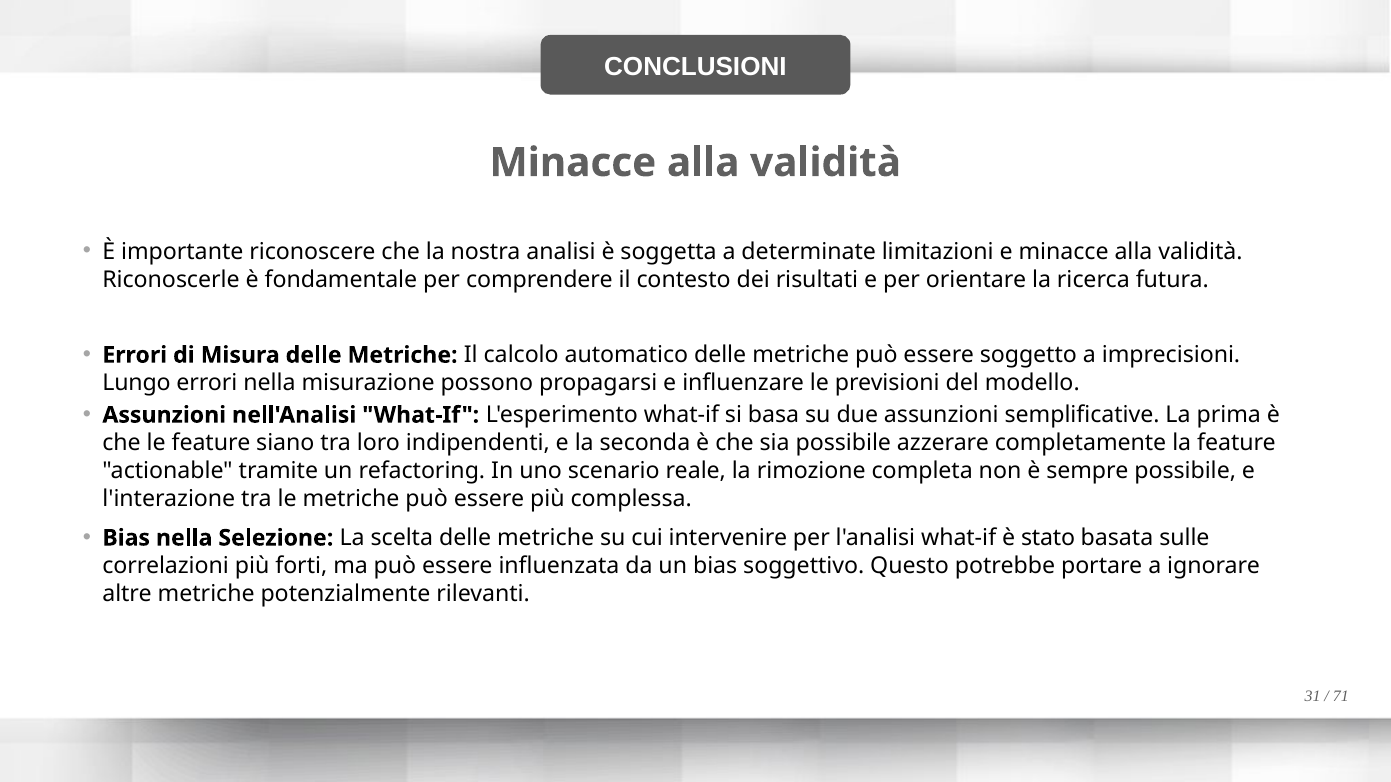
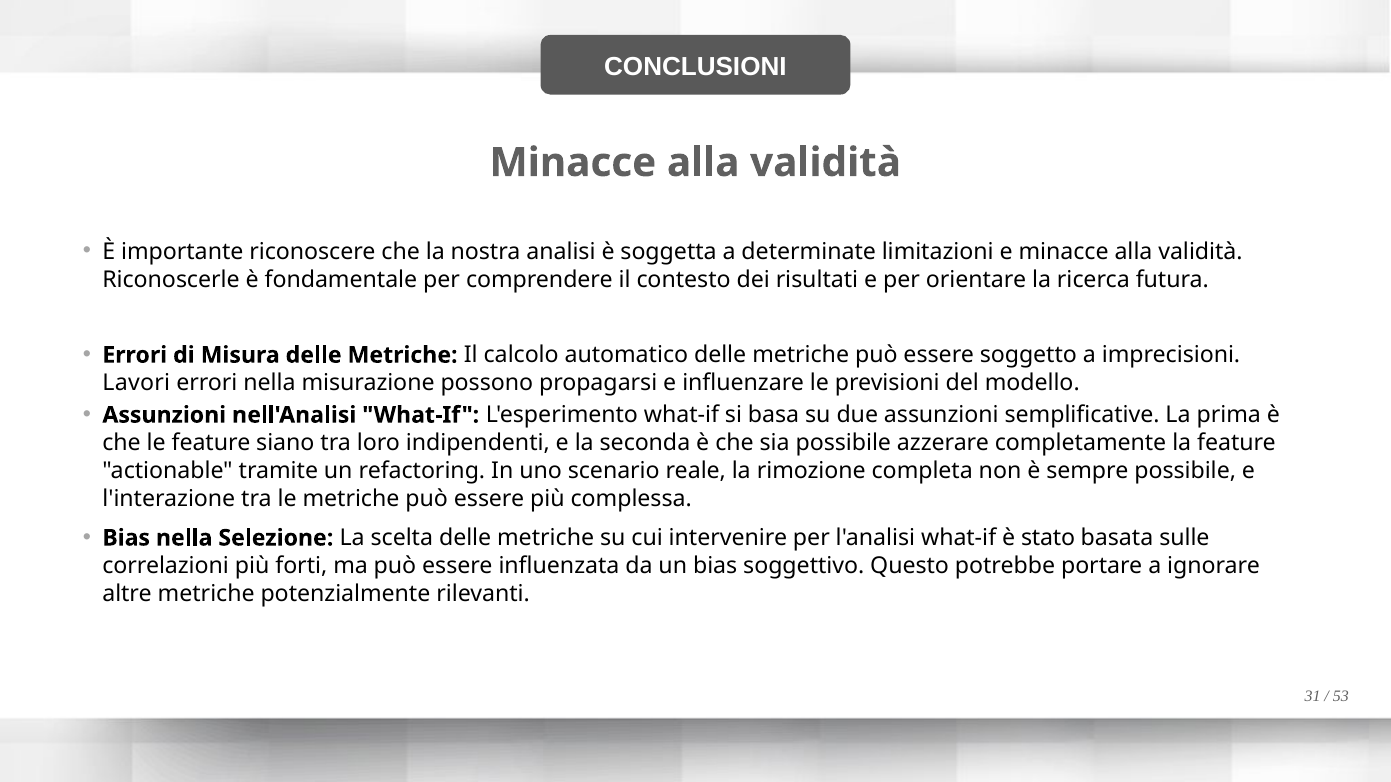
Lungo: Lungo -> Lavori (136, 383)
71: 71 -> 53 (1341, 696)
